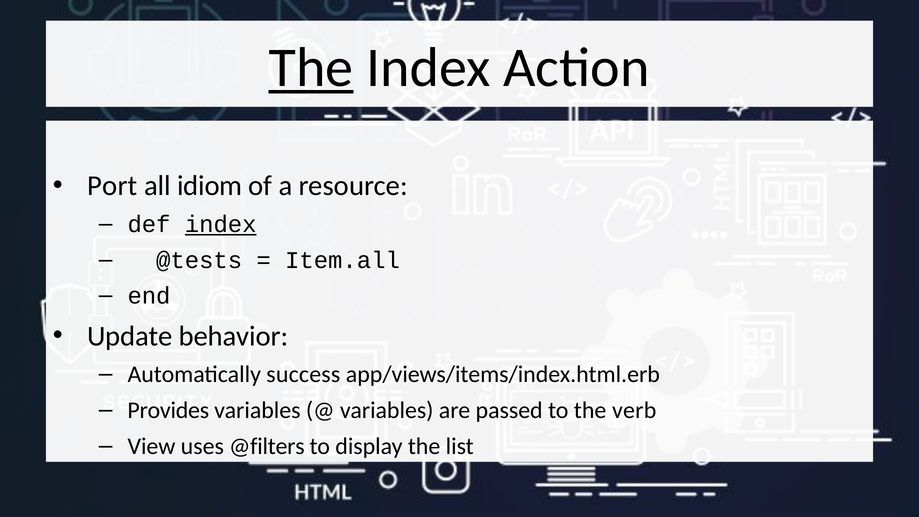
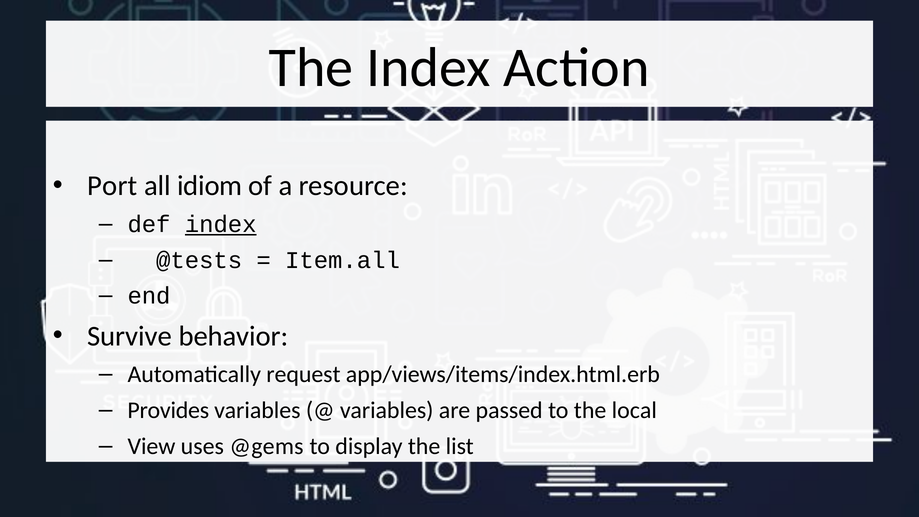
The underline: present -> none (311, 68)
Update: Update -> Survive (130, 336)
success: success -> request (303, 374)
verb: verb -> local (634, 410)
@filters: @filters -> @gems (267, 446)
